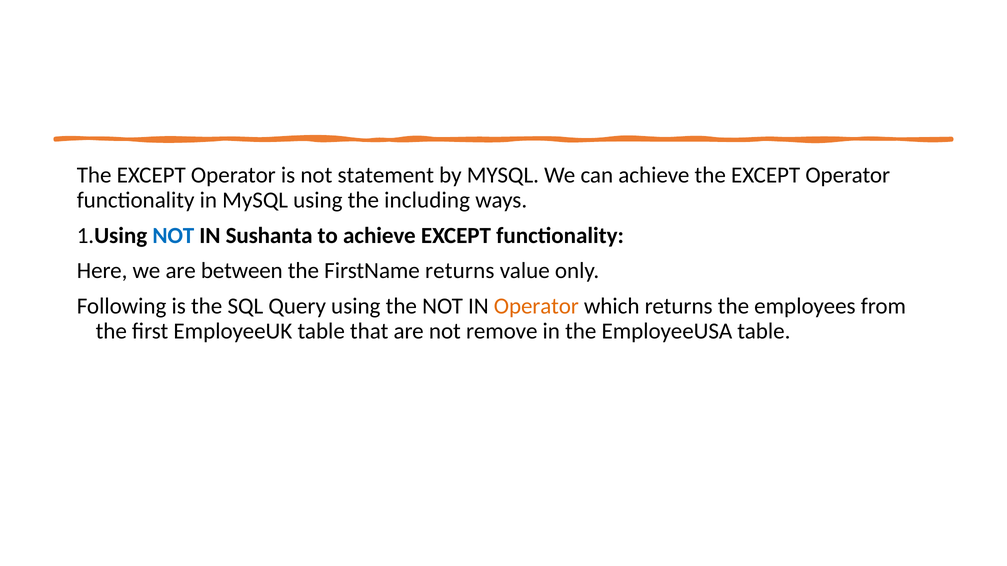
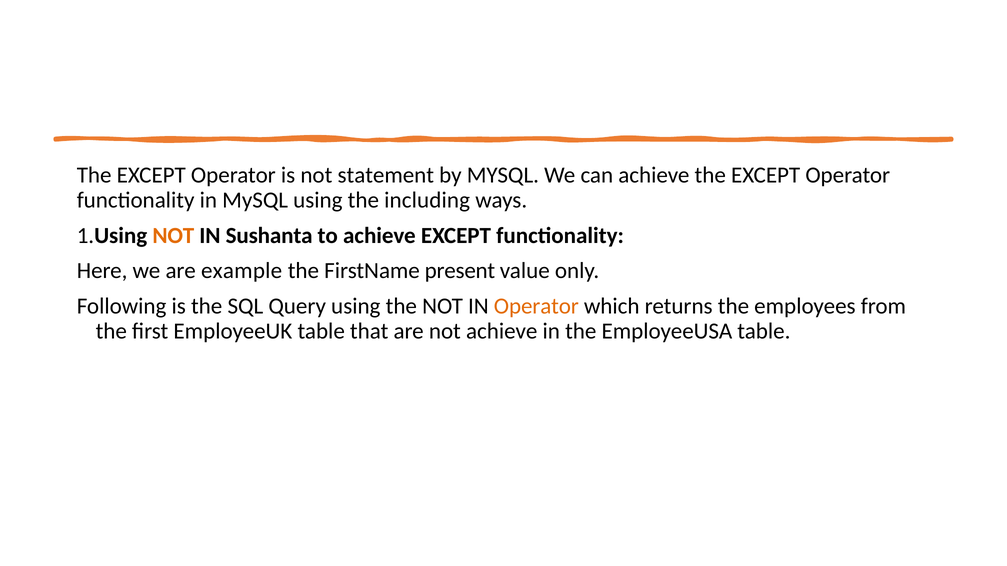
NOT colour: blue -> orange (173, 236)
between: between -> example (242, 271)
FirstName returns: returns -> present (460, 271)
not remove: remove -> achieve (502, 331)
